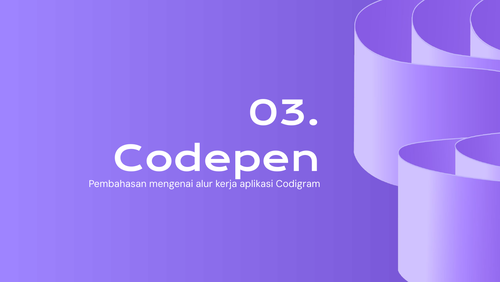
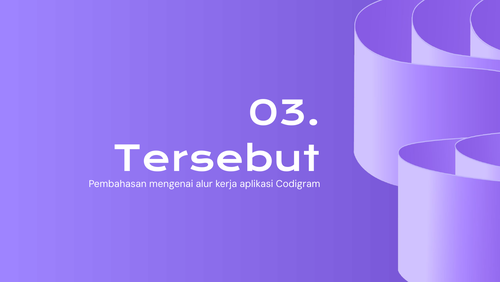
Codepen: Codepen -> Tersebut (216, 159)
